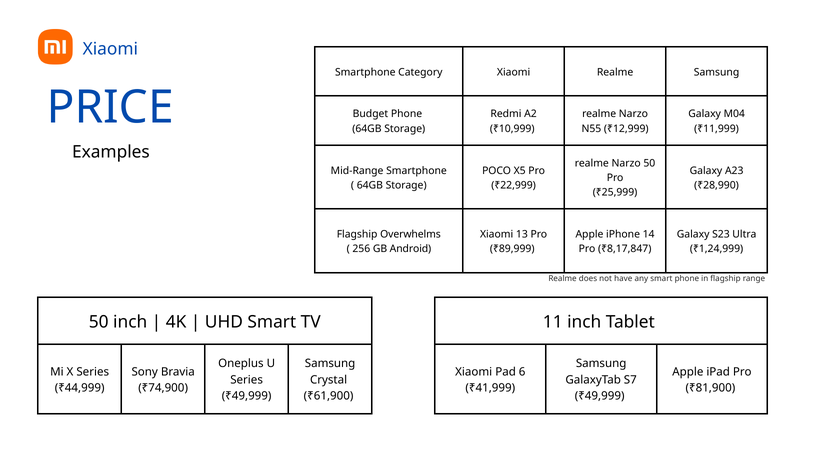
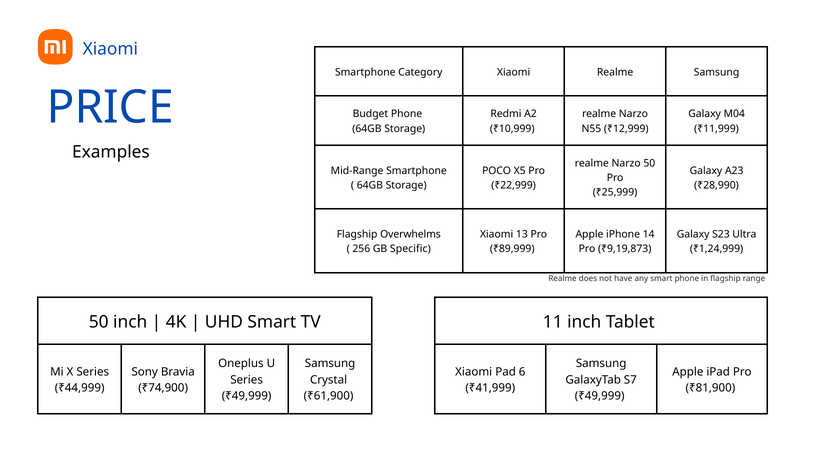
Android: Android -> Specific (410, 249)
₹8,17,847: ₹8,17,847 -> ₹9,19,873 (625, 249)
